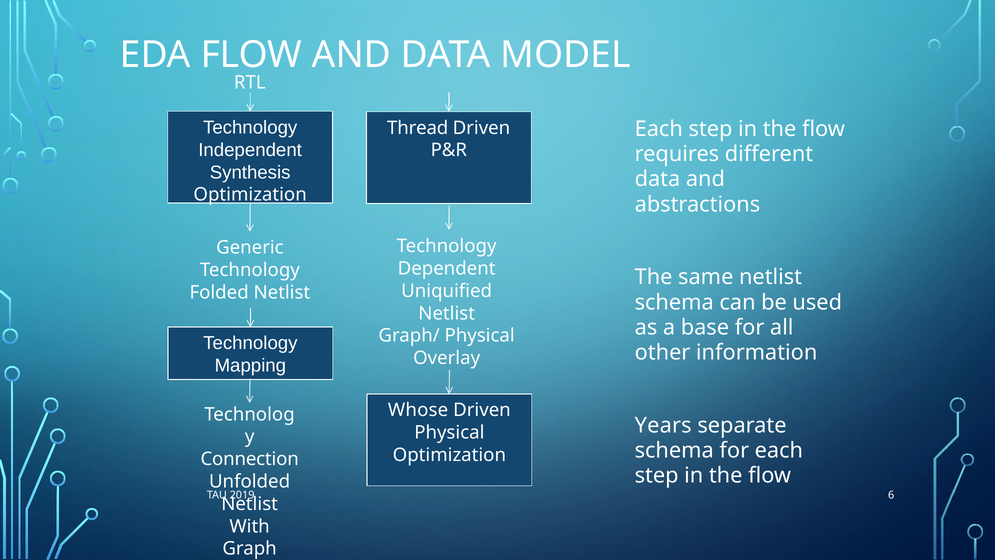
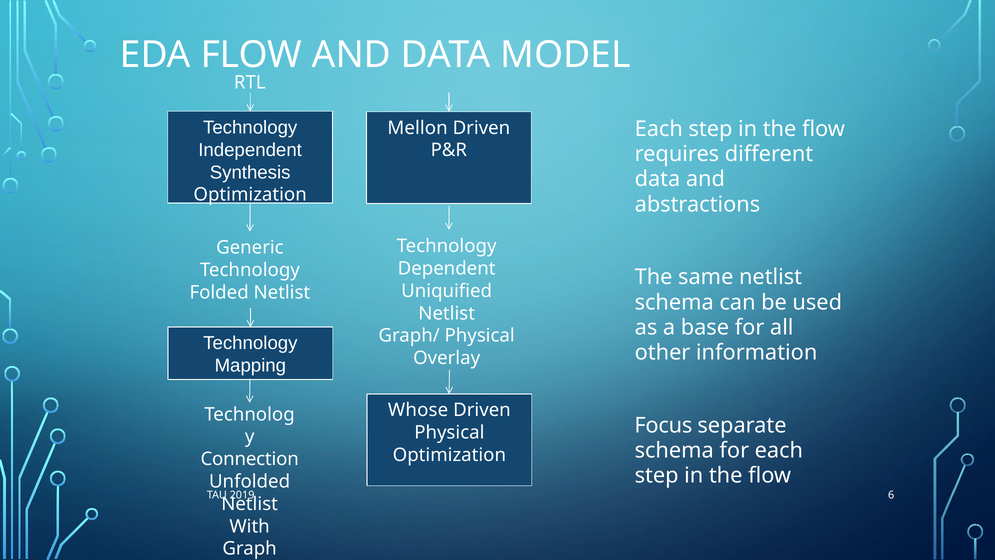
Thread: Thread -> Mellon (418, 128)
Years: Years -> Focus (663, 425)
